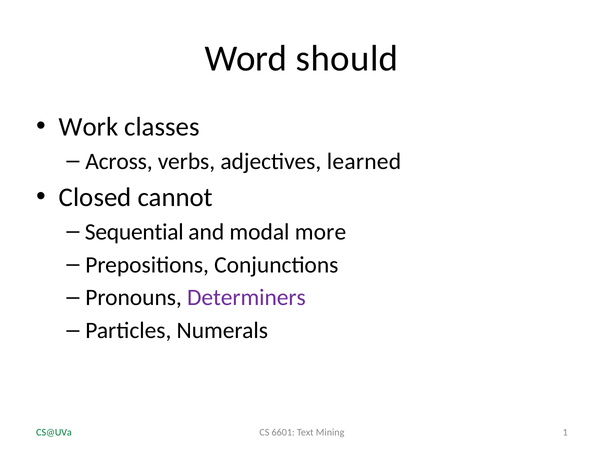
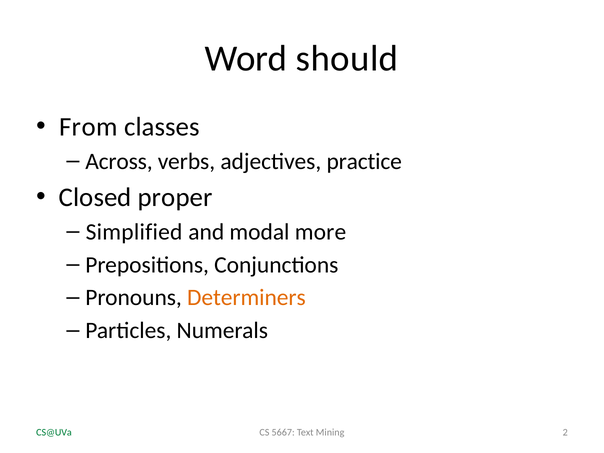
Work: Work -> From (88, 127)
learned: learned -> practice (364, 161)
cannot: cannot -> proper (175, 197)
Sequential: Sequential -> Simplified (134, 232)
Determiners colour: purple -> orange (246, 298)
6601: 6601 -> 5667 (283, 433)
1: 1 -> 2 (565, 433)
